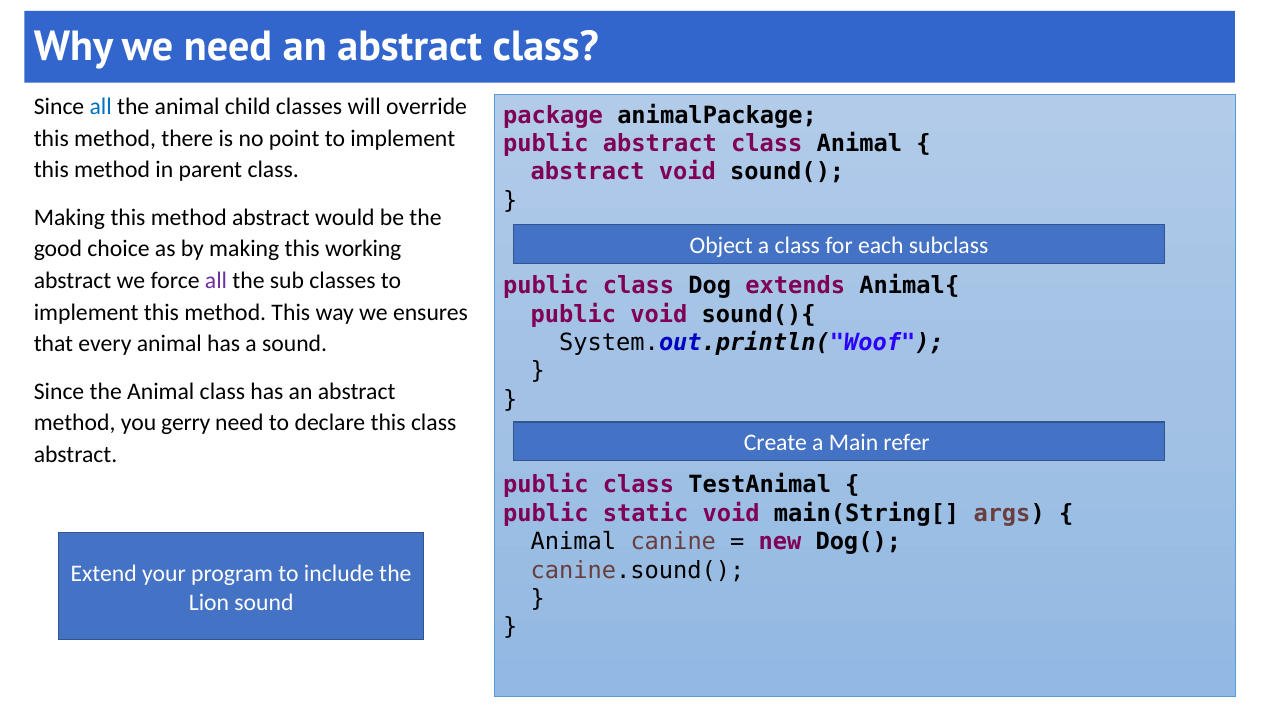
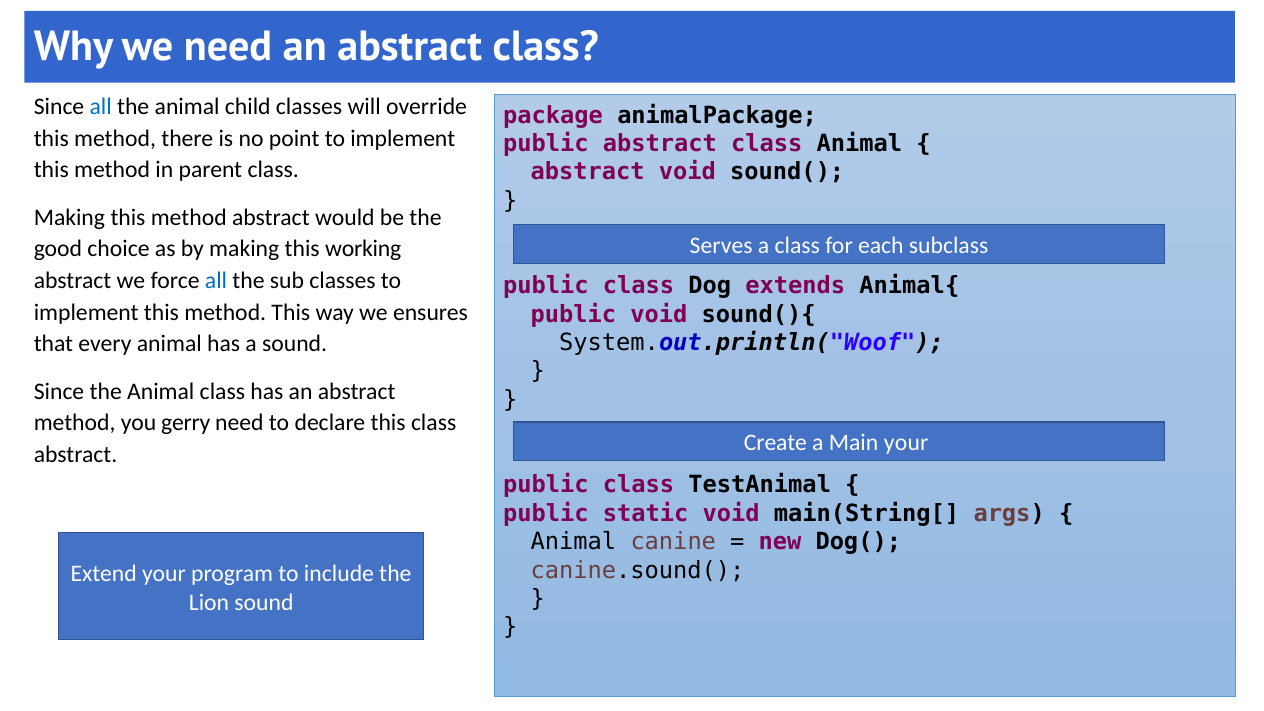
Object: Object -> Serves (721, 246)
all colour: purple -> blue (216, 281)
Main refer: refer -> your (906, 443)
